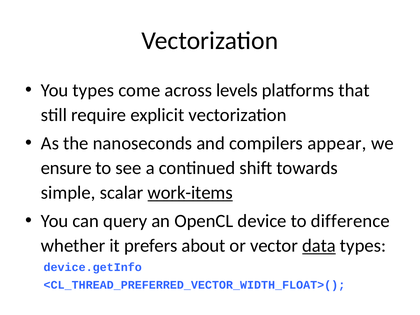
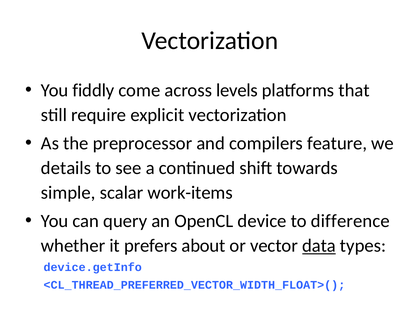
You types: types -> fiddly (93, 90)
nanoseconds: nanoseconds -> preprocessor (143, 143)
appear: appear -> feature (337, 143)
ensure: ensure -> details (66, 168)
work-items underline: present -> none (190, 193)
